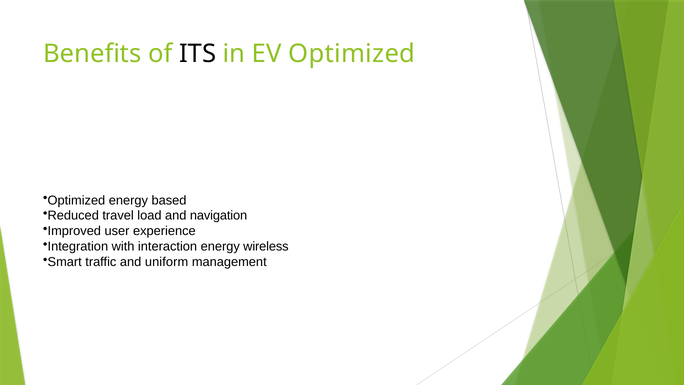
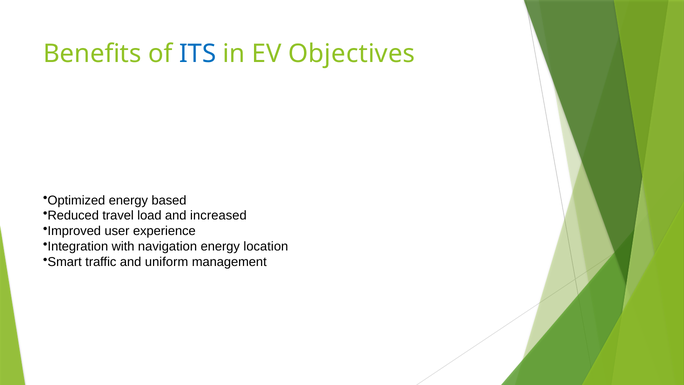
ITS colour: black -> blue (198, 54)
EV Optimized: Optimized -> Objectives (352, 54)
navigation: navigation -> increased (218, 216)
interaction: interaction -> navigation (168, 246)
wireless: wireless -> location (266, 246)
